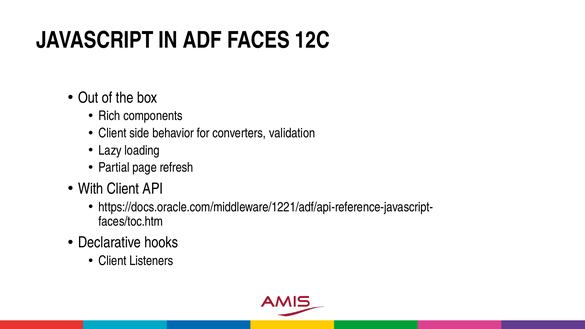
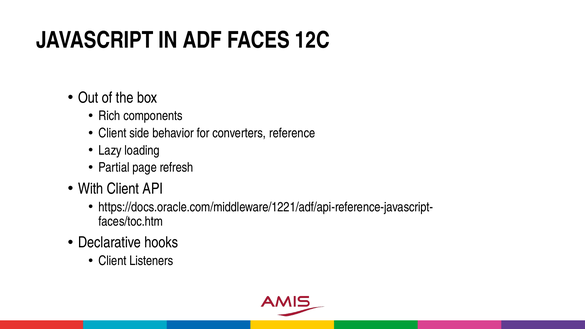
validation: validation -> reference (292, 133)
